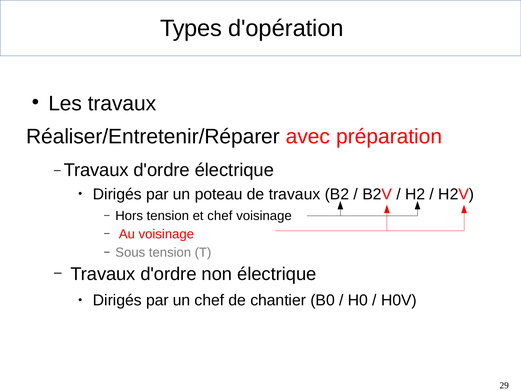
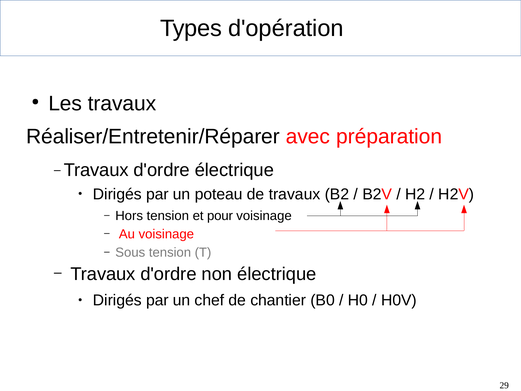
et chef: chef -> pour (220, 216)
